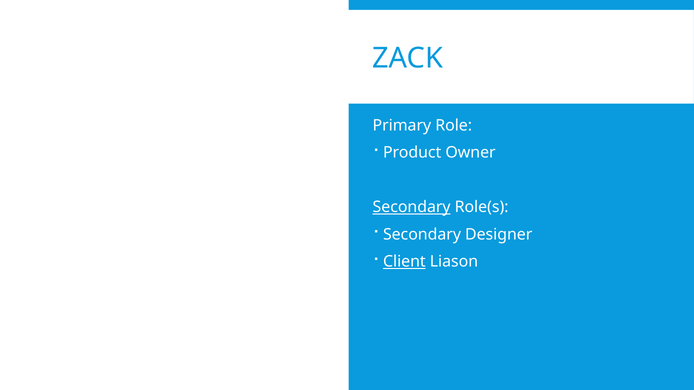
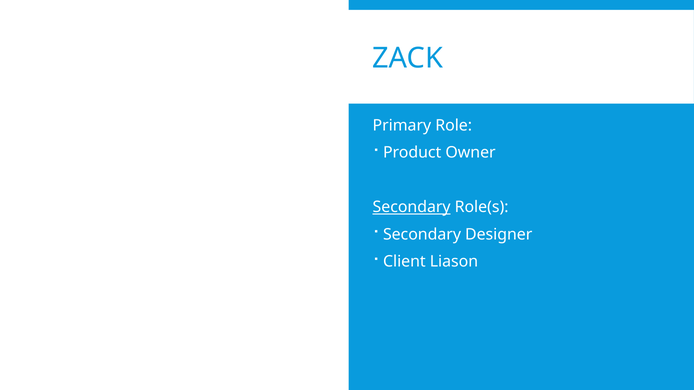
Client underline: present -> none (404, 262)
